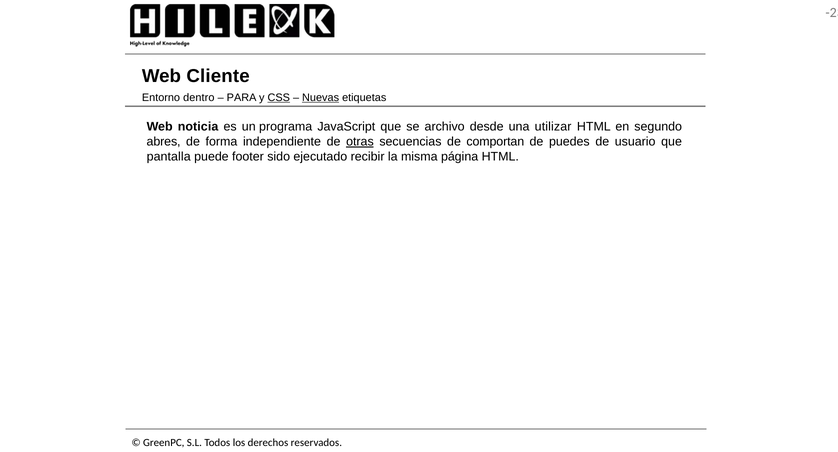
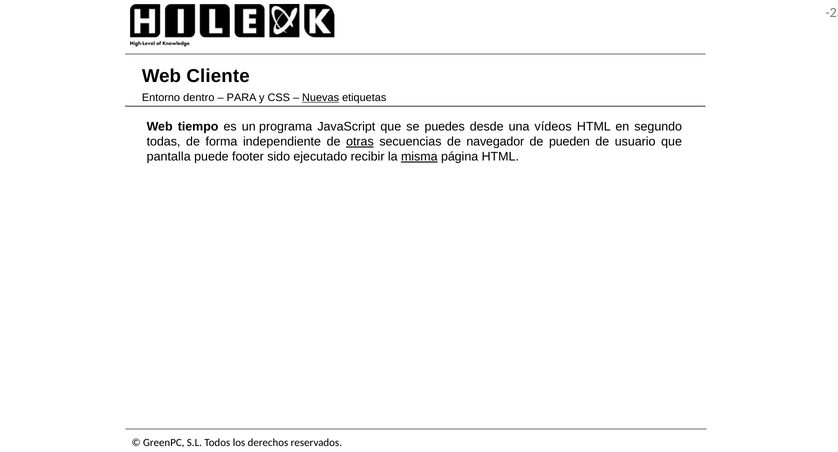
CSS underline: present -> none (279, 98)
noticia: noticia -> tiempo (198, 127)
archivo: archivo -> puedes (445, 127)
utilizar: utilizar -> vídeos (553, 127)
abres: abres -> todas (164, 142)
comportan: comportan -> navegador (495, 142)
puedes: puedes -> pueden (569, 142)
misma underline: none -> present (419, 157)
